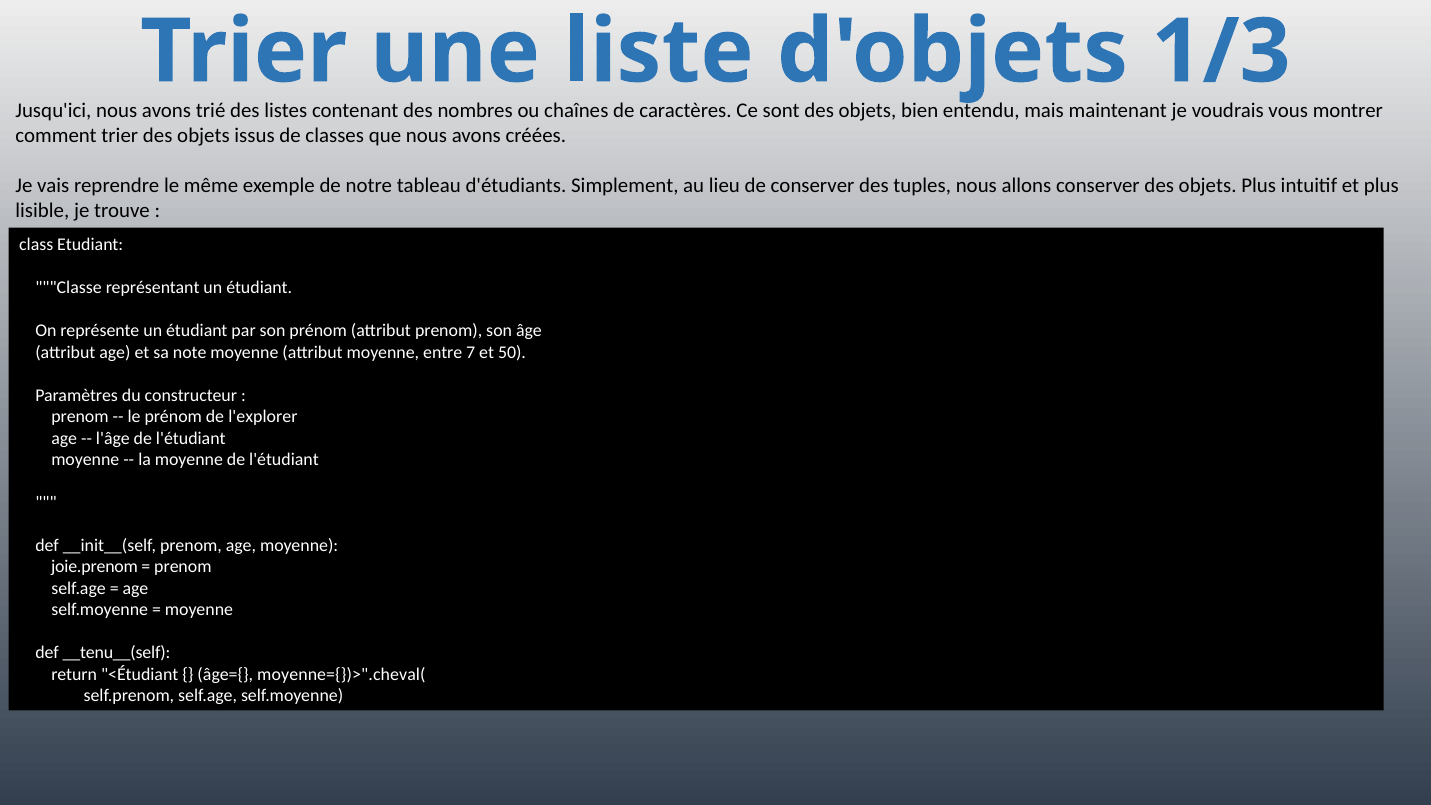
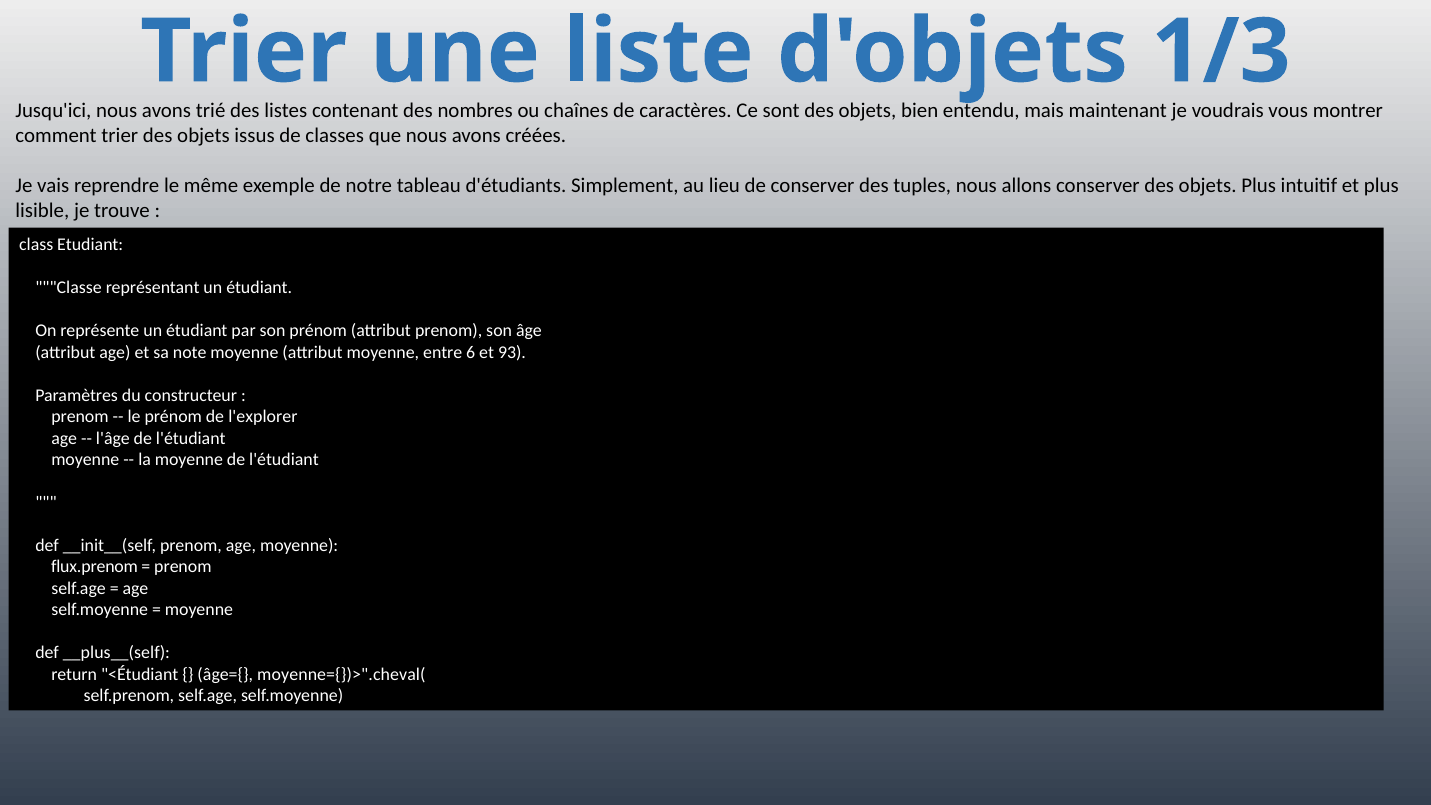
7: 7 -> 6 (471, 352)
50: 50 -> 93 (512, 352)
joie.prenom: joie.prenom -> flux.prenom (94, 567)
__tenu__(self: __tenu__(self -> __plus__(self (116, 653)
